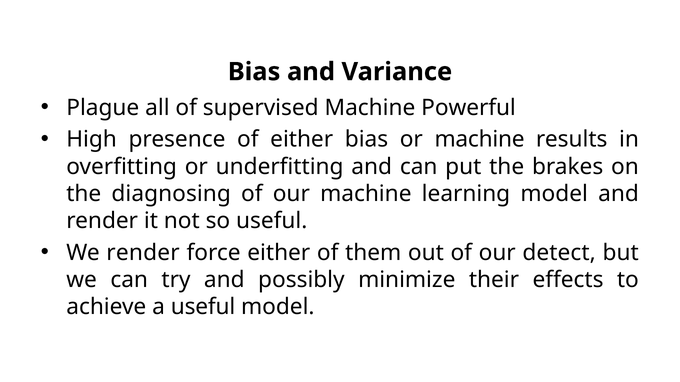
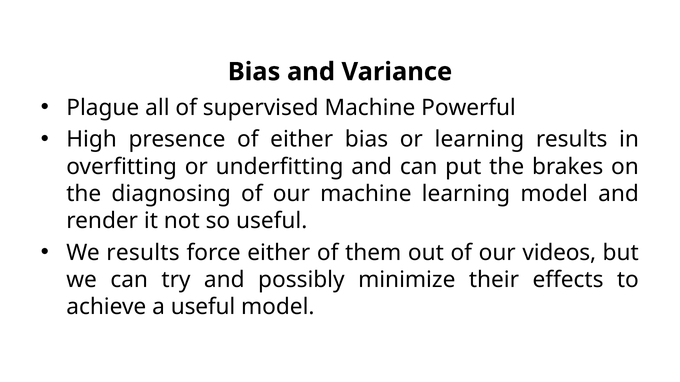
or machine: machine -> learning (479, 140)
We render: render -> results (143, 253)
detect: detect -> videos (559, 253)
